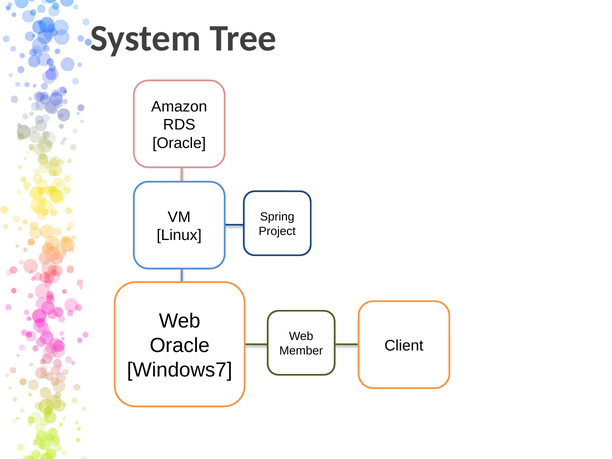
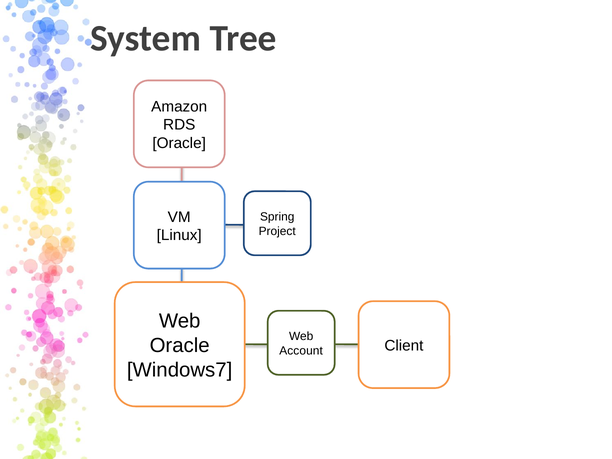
Member: Member -> Account (301, 351)
